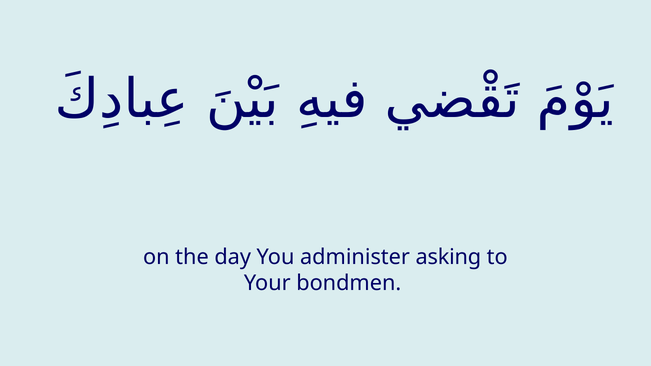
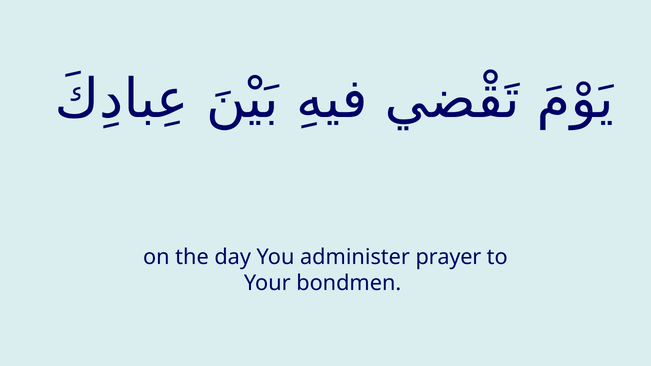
asking: asking -> prayer (448, 257)
